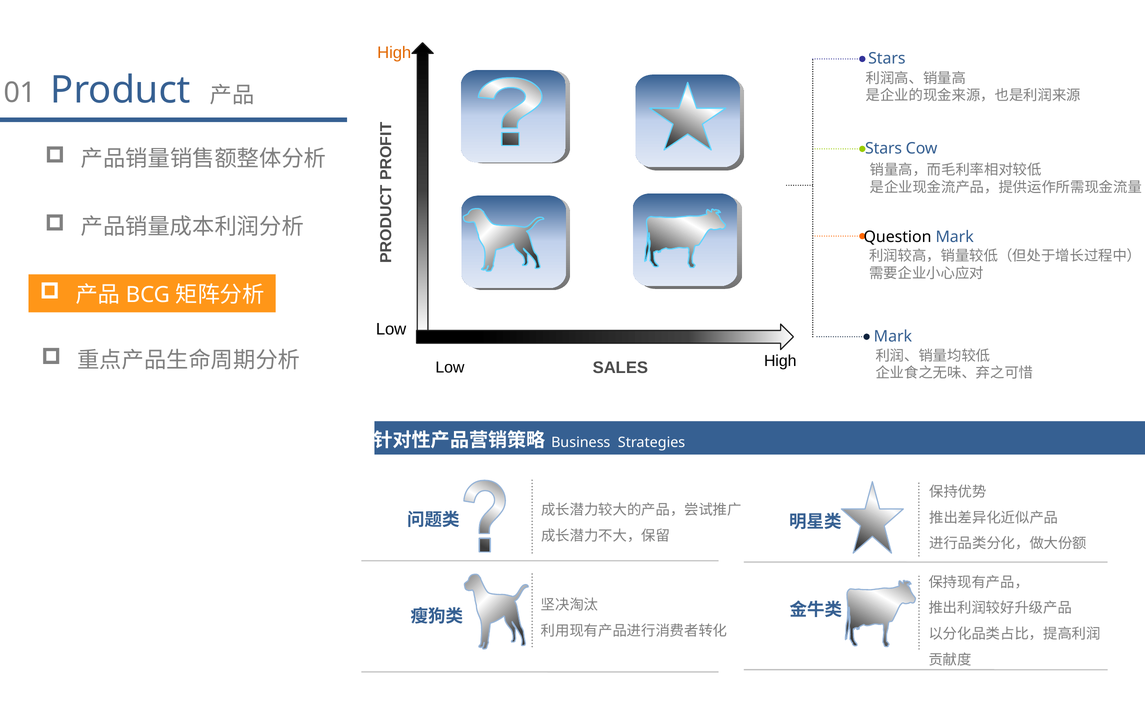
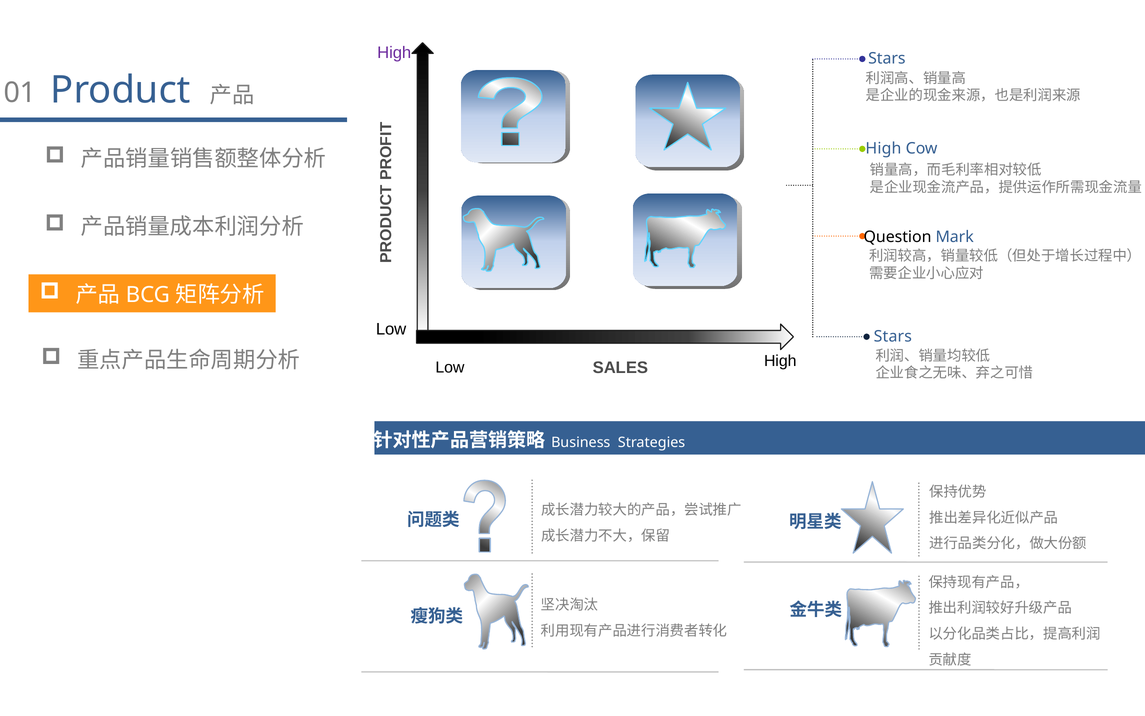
High colour: orange -> purple (394, 53)
Stars: Stars -> High (883, 148)
Mark: Mark -> Stars (893, 336)
